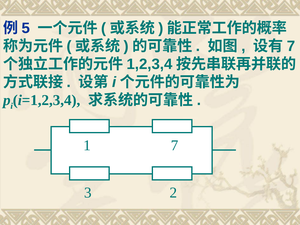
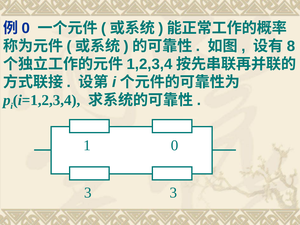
5: 5 -> 0 (26, 28)
7: 7 -> 8 (291, 46)
1 7: 7 -> 0 (175, 146)
3 2: 2 -> 3 (173, 193)
